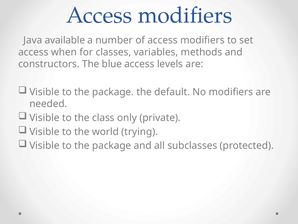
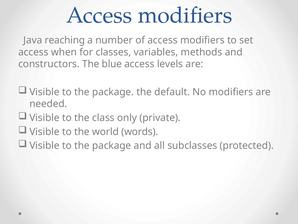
available: available -> reaching (65, 40)
trying: trying -> words (140, 131)
